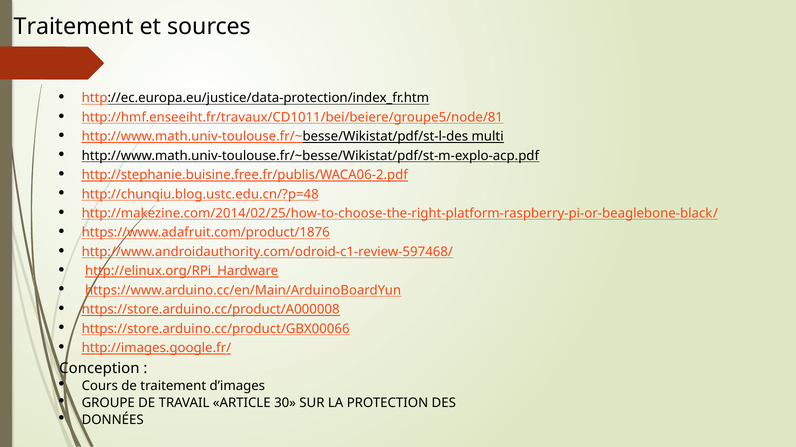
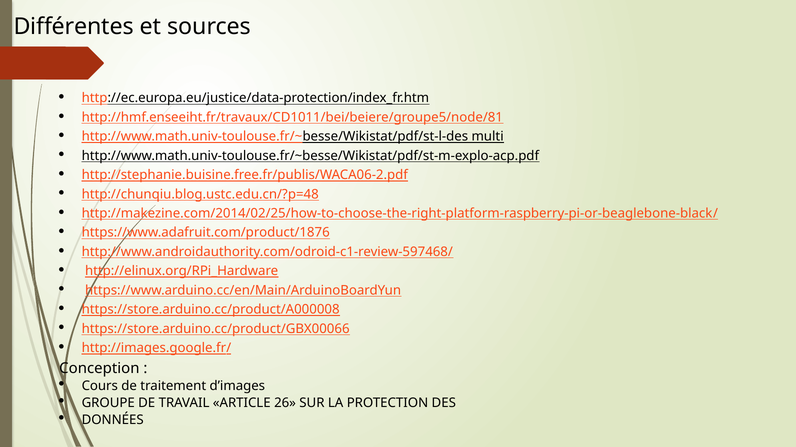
Traitement: Traitement -> Différentes (74, 27)
30: 30 -> 26 (285, 404)
